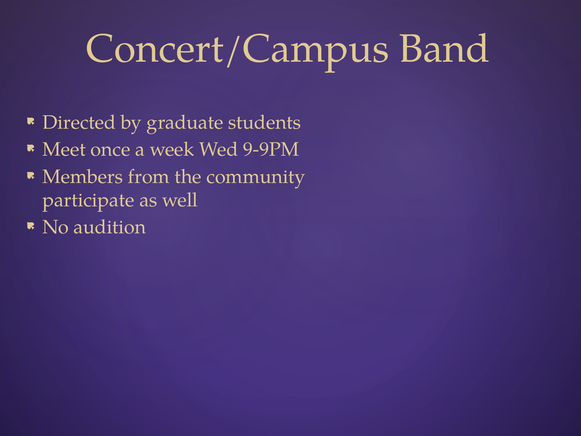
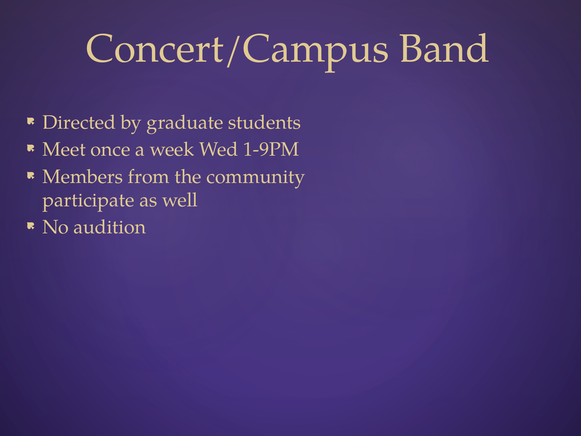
9-9PM: 9-9PM -> 1-9PM (271, 150)
